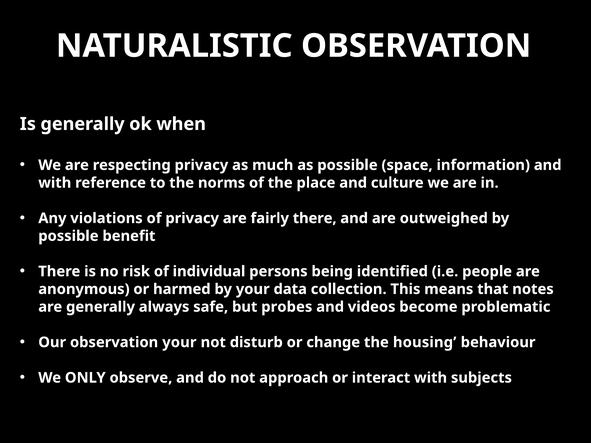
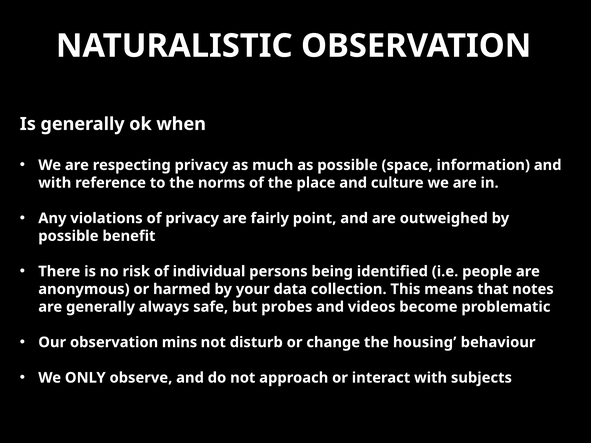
fairly there: there -> point (315, 218)
observation your: your -> mins (180, 342)
